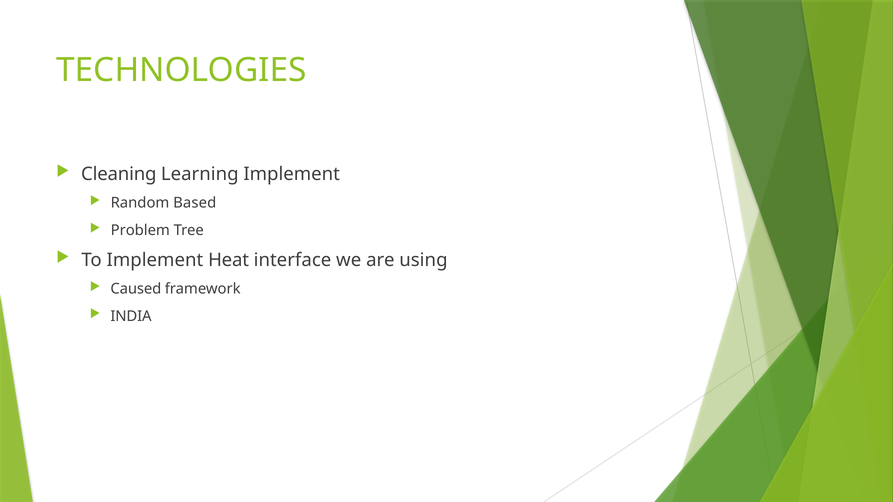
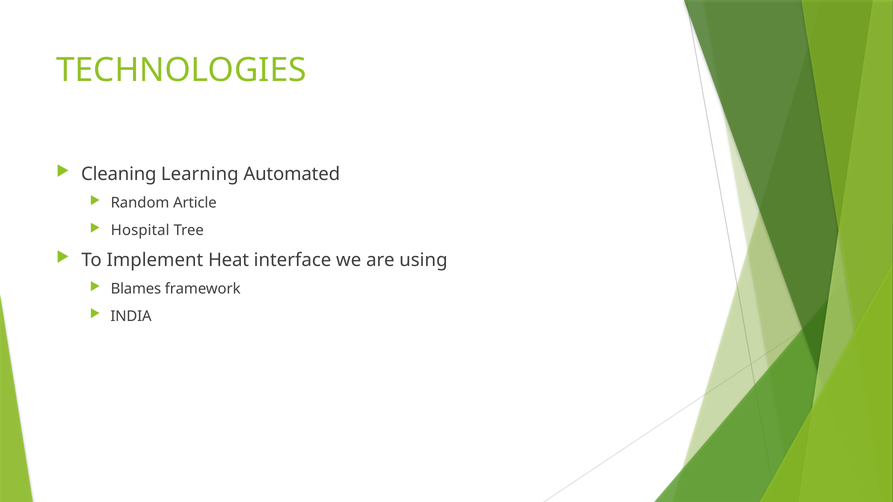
Learning Implement: Implement -> Automated (292, 174)
Based: Based -> Article (195, 203)
Problem: Problem -> Hospital (140, 230)
Caused: Caused -> Blames (136, 289)
